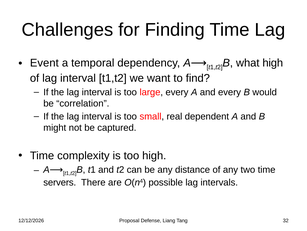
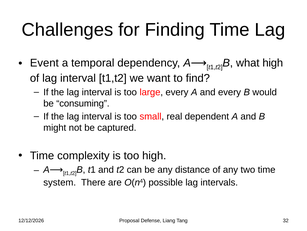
correlation: correlation -> consuming (83, 103)
servers: servers -> system (60, 182)
